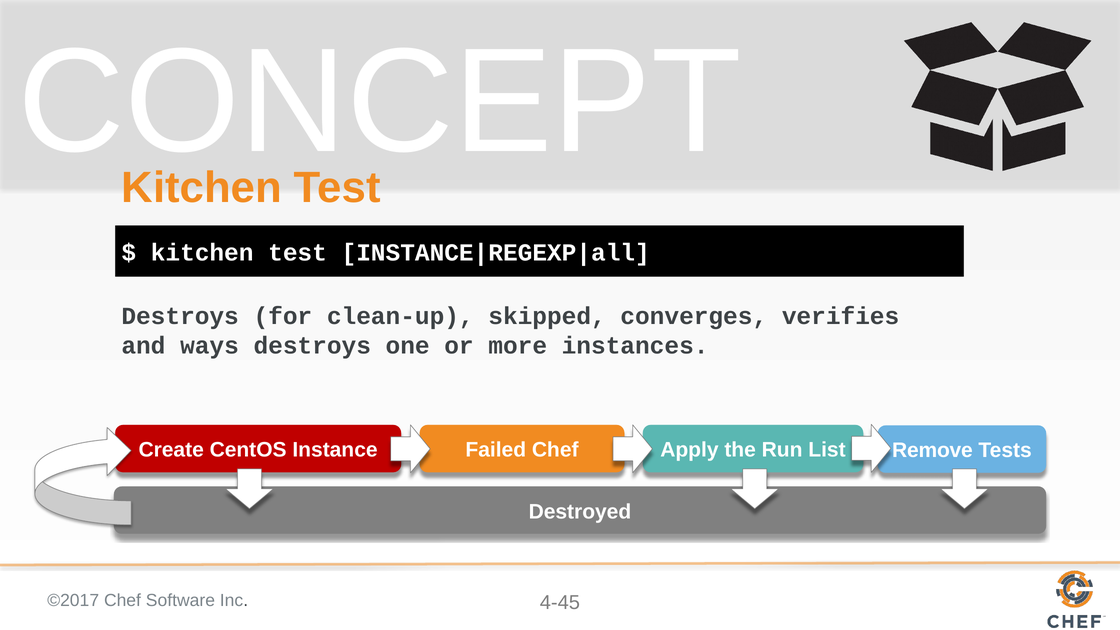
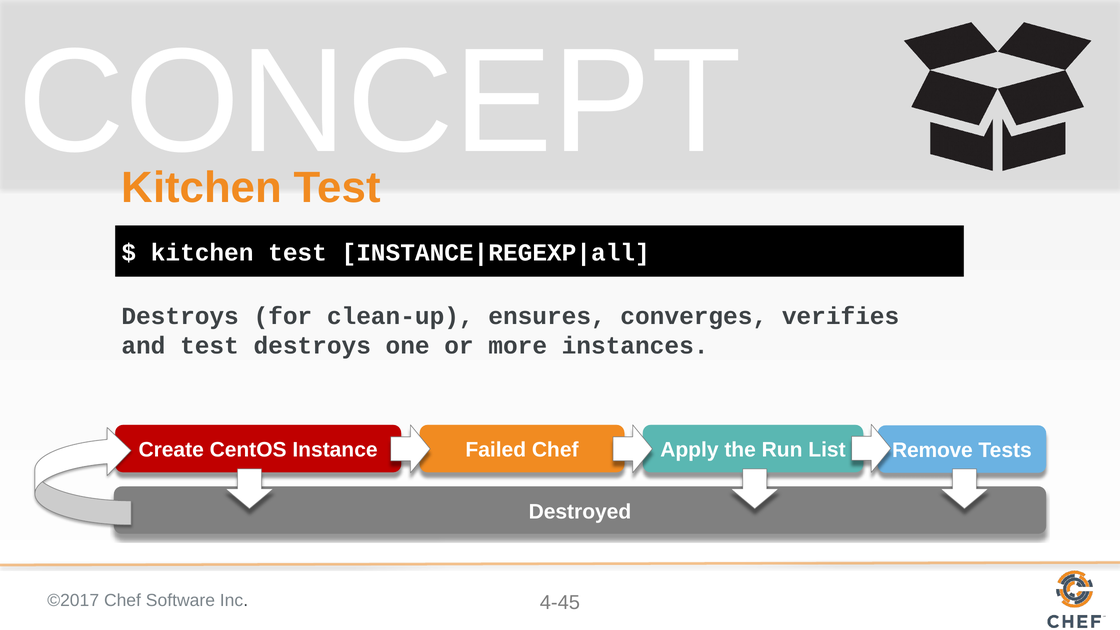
skipped: skipped -> ensures (547, 316)
and ways: ways -> test (209, 346)
